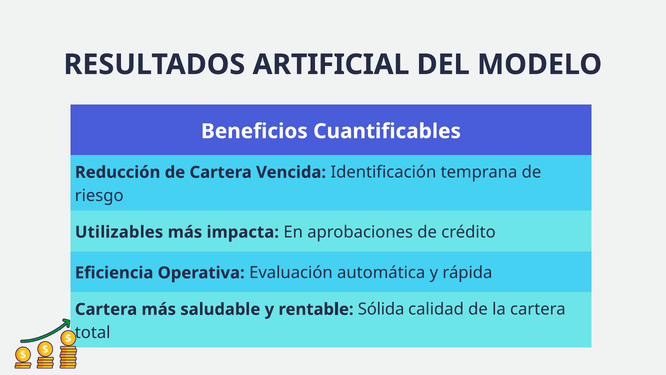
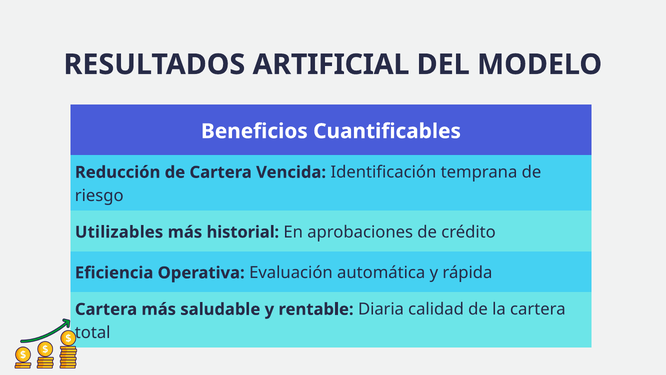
impacta: impacta -> historial (243, 232)
Sólida: Sólida -> Diaria (381, 309)
